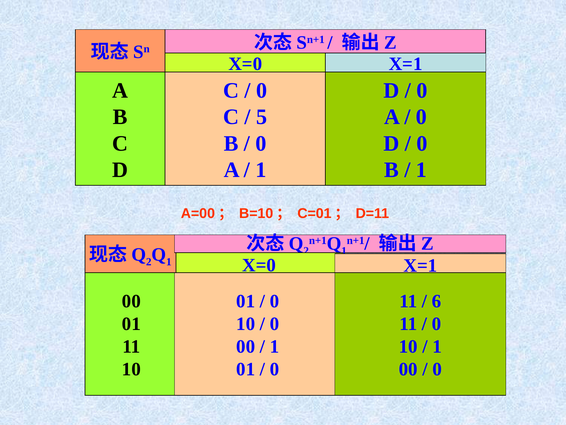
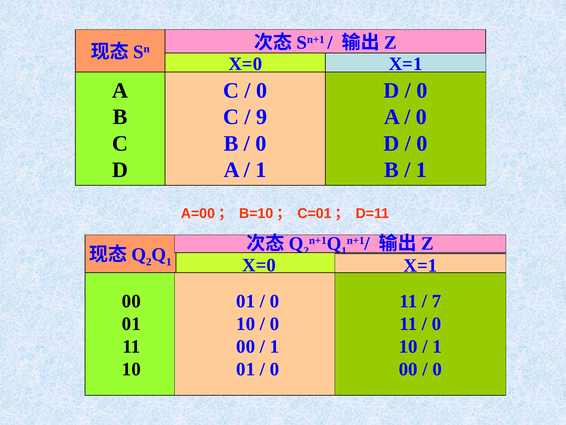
5: 5 -> 9 (262, 117)
6: 6 -> 7 (437, 301)
